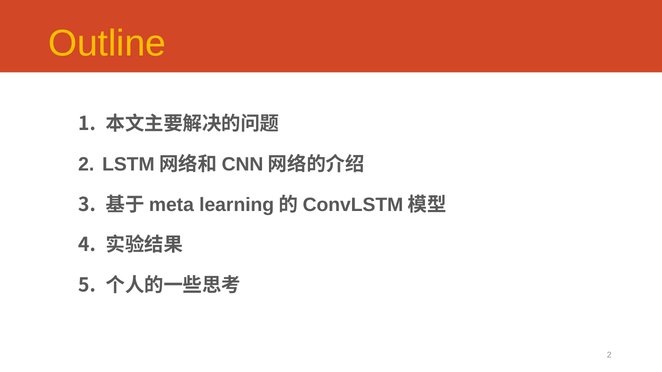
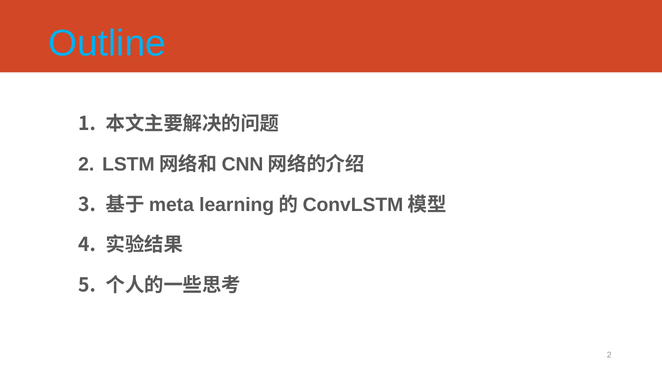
Outline colour: yellow -> light blue (107, 43)
